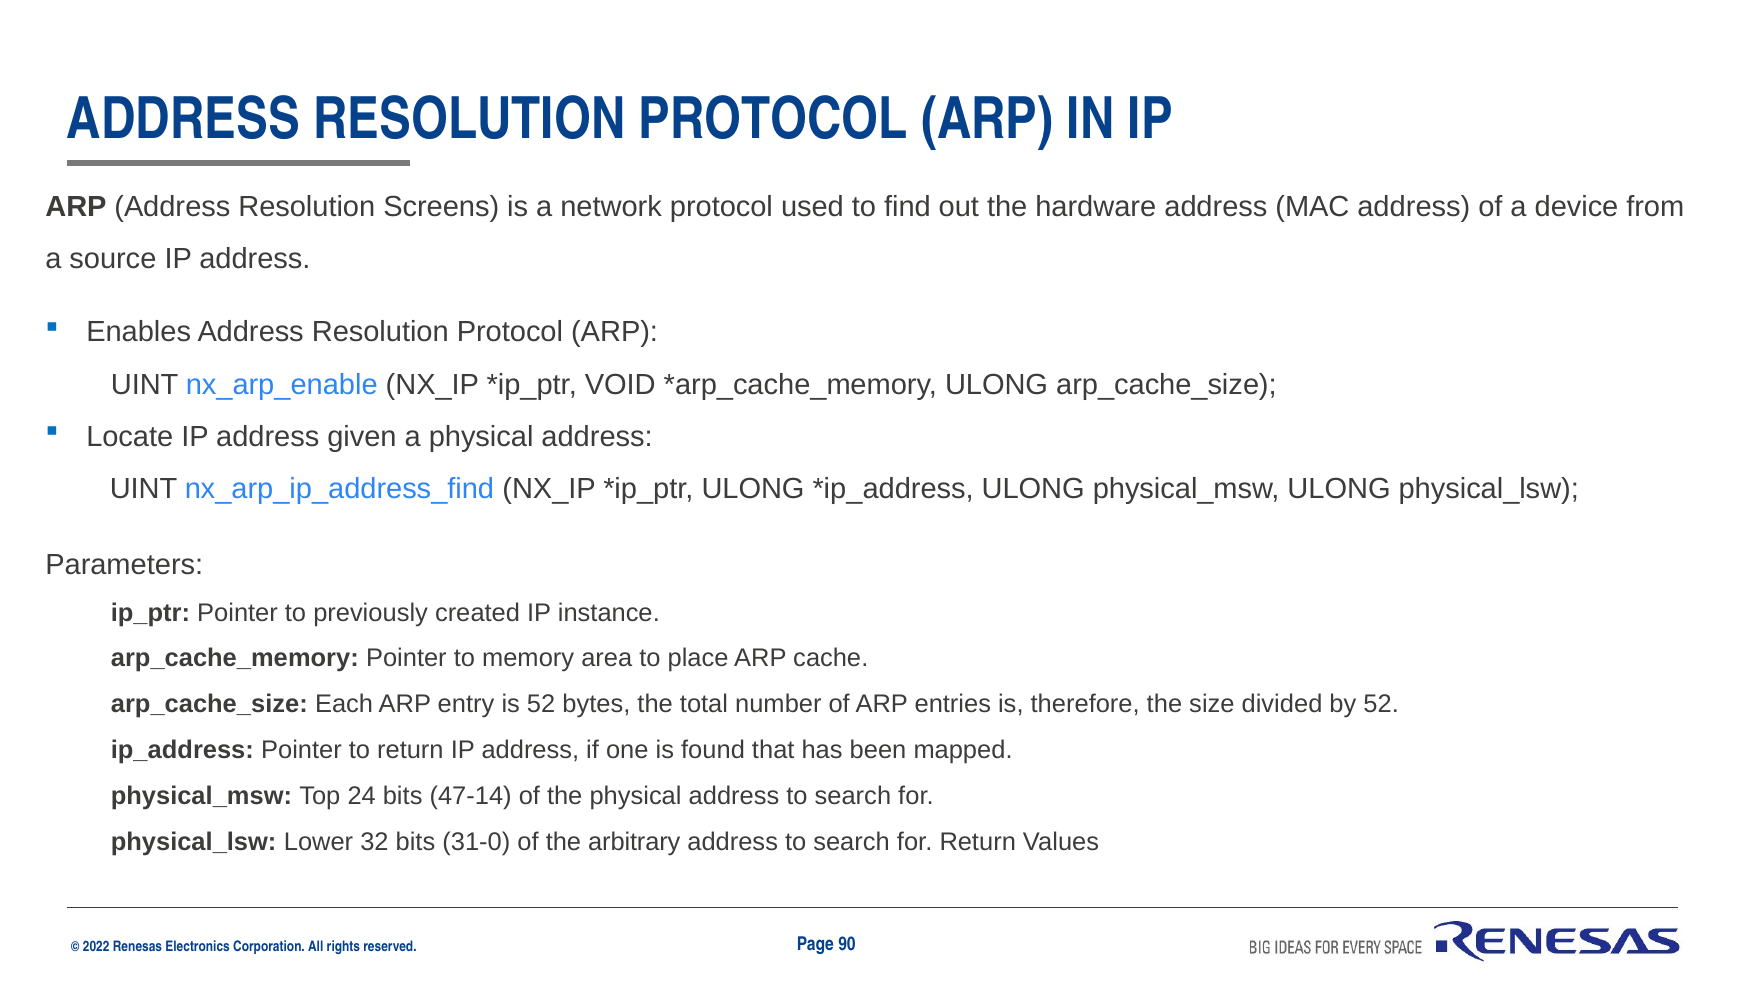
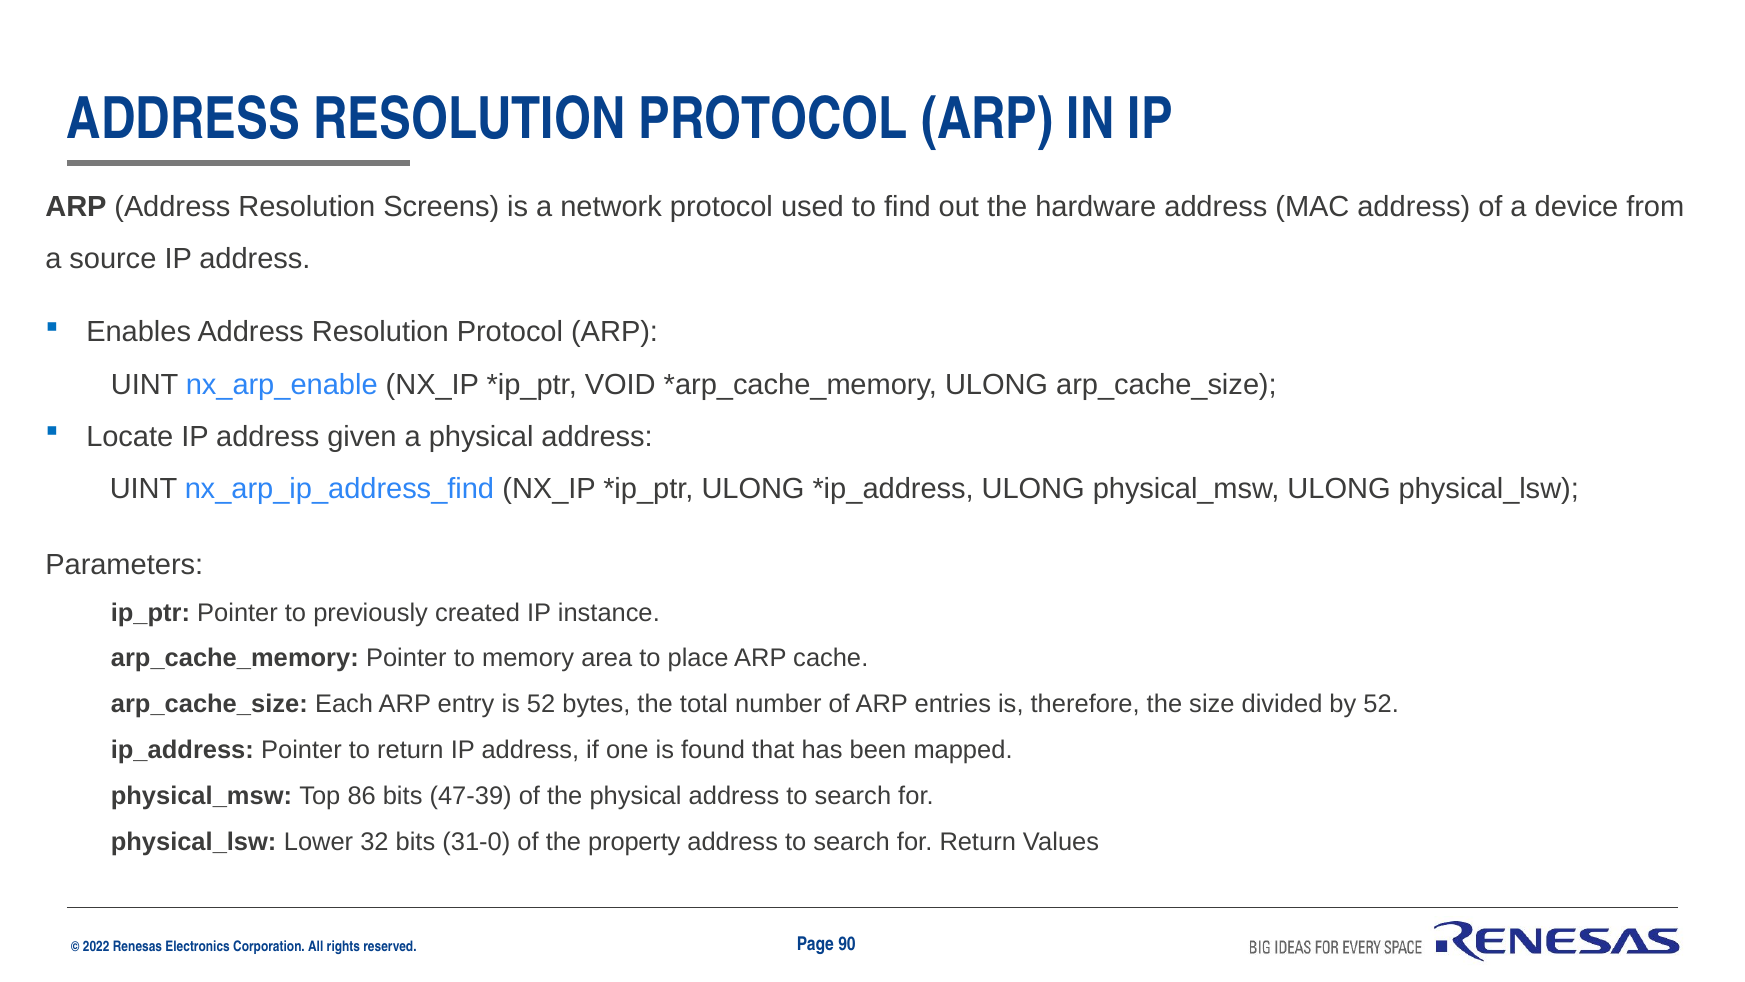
24: 24 -> 86 (362, 796)
47-14: 47-14 -> 47-39 (471, 796)
arbitrary: arbitrary -> property (634, 841)
